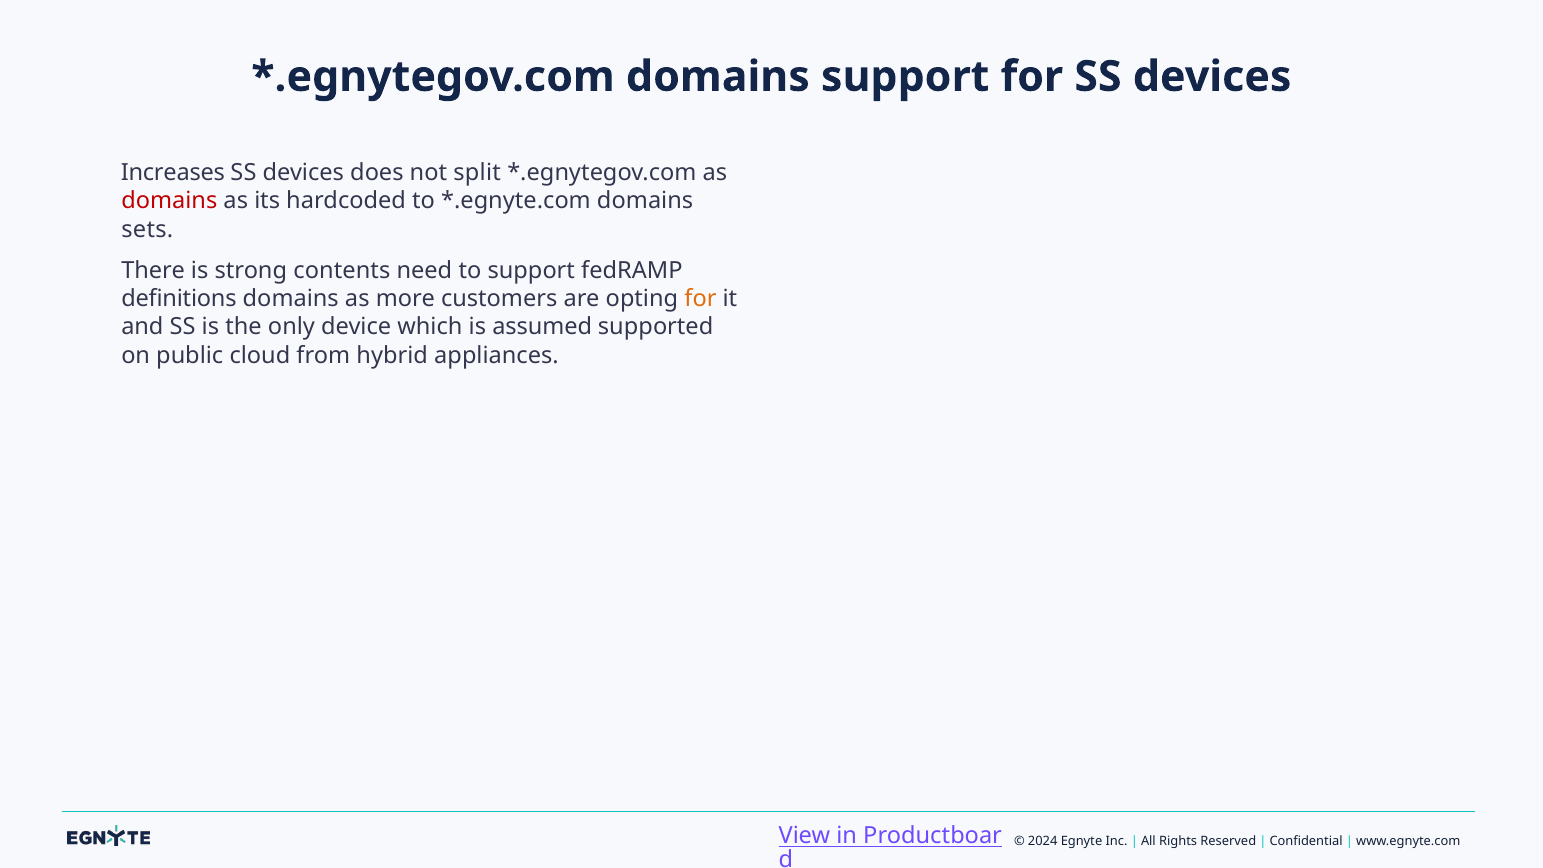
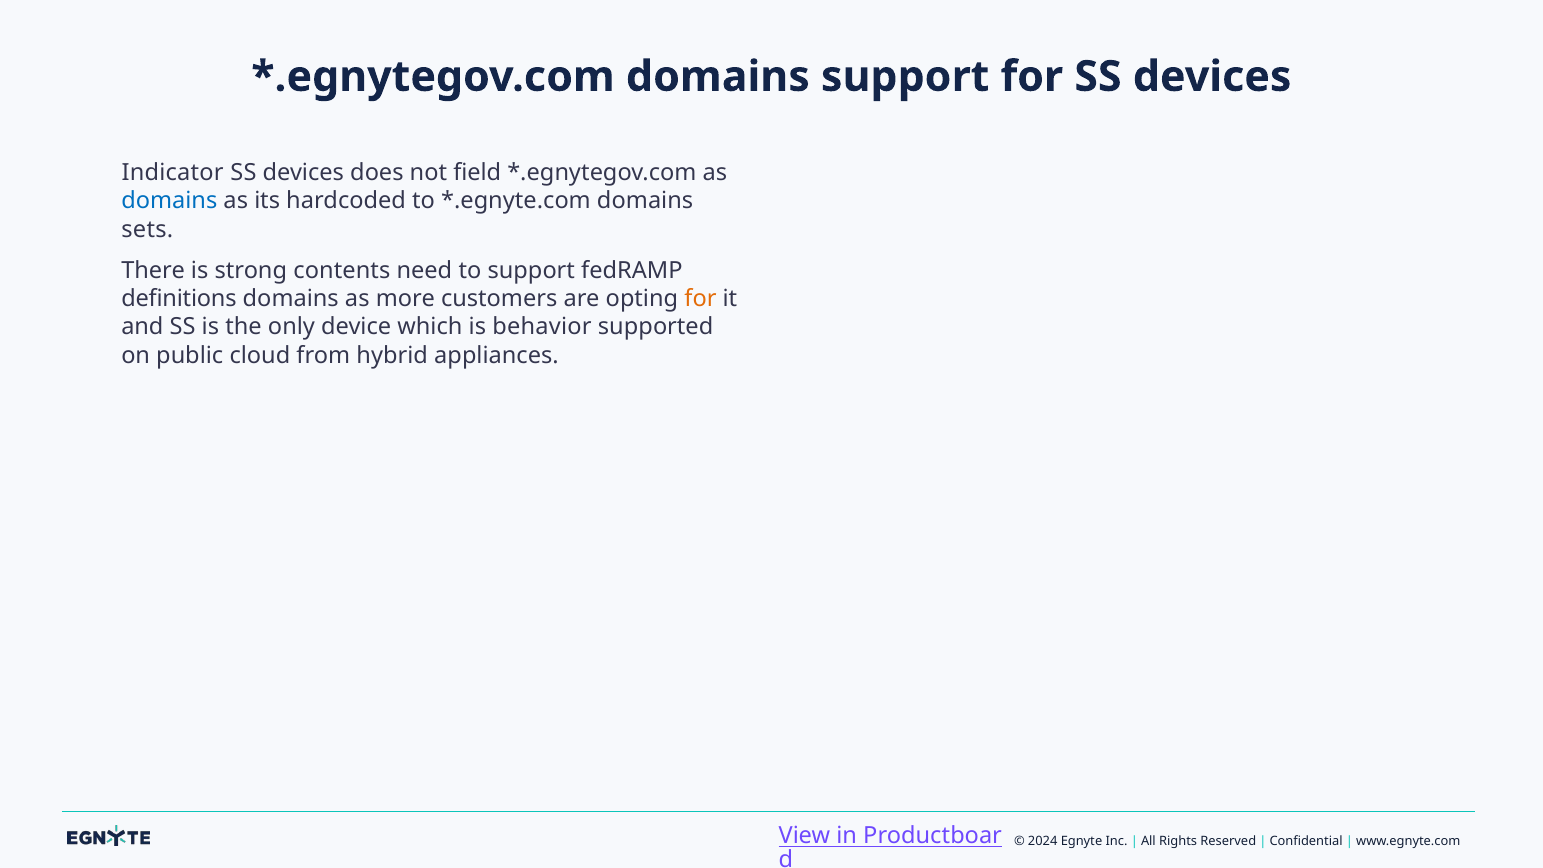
Increases: Increases -> Indicator (173, 173)
split: split -> field (477, 173)
domains colour: red -> blue (169, 201)
assumed: assumed -> behavior (542, 327)
